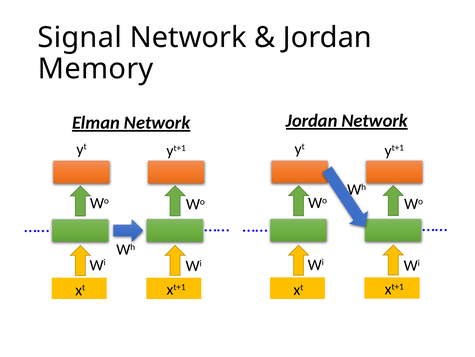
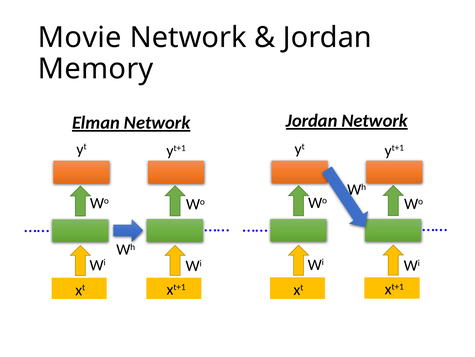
Signal: Signal -> Movie (80, 38)
